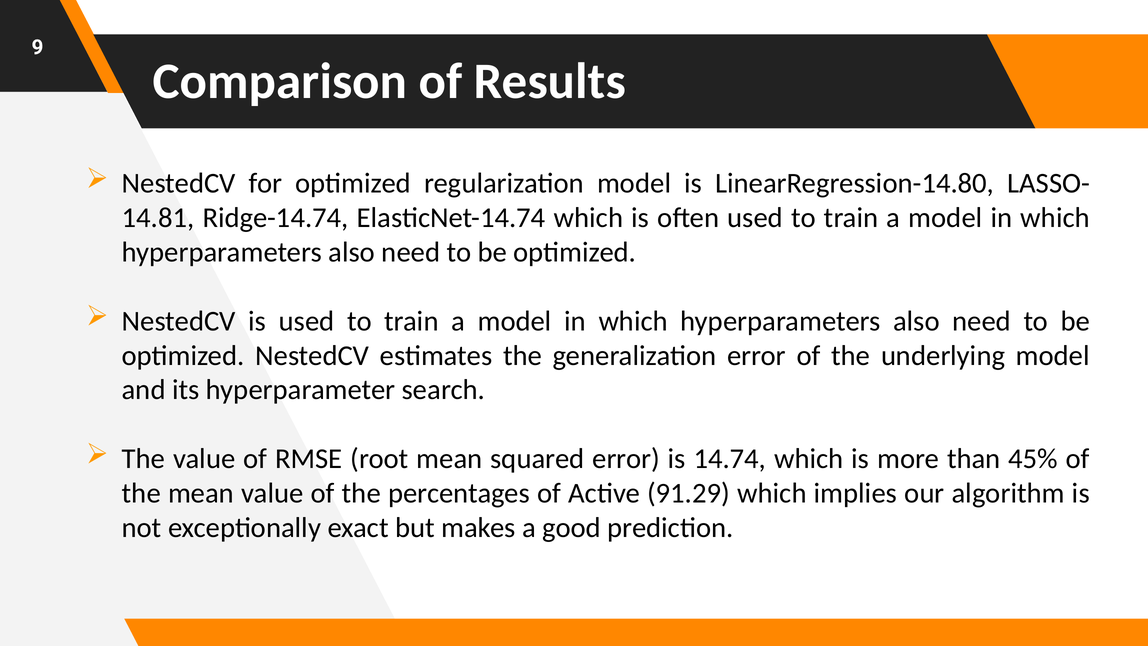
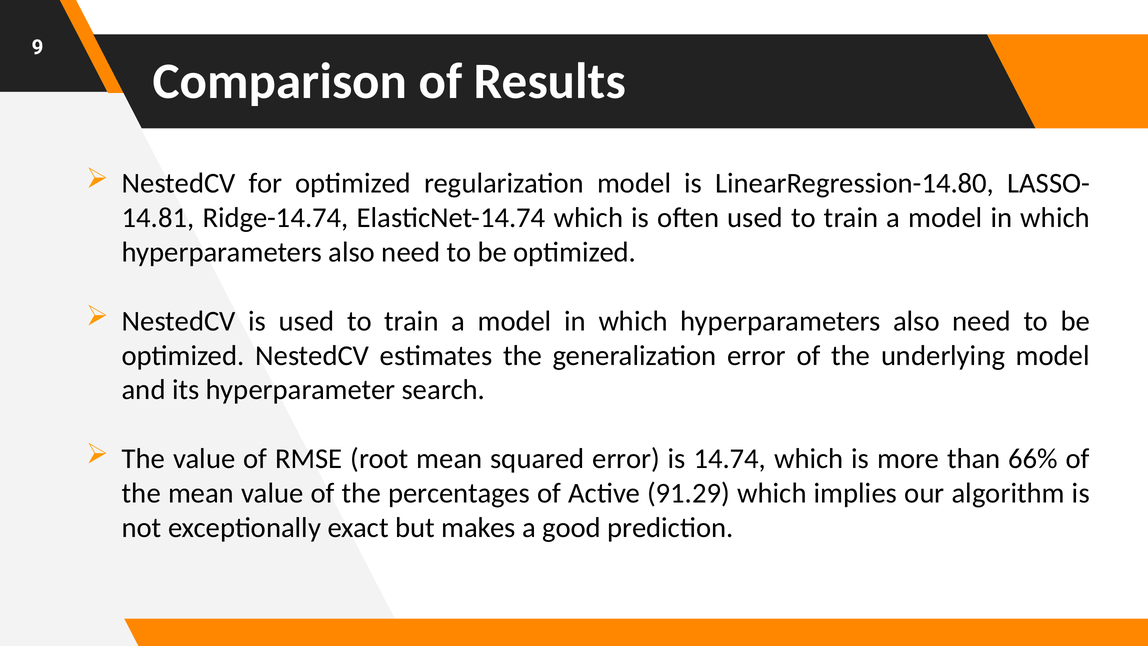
45%: 45% -> 66% (1033, 459)
